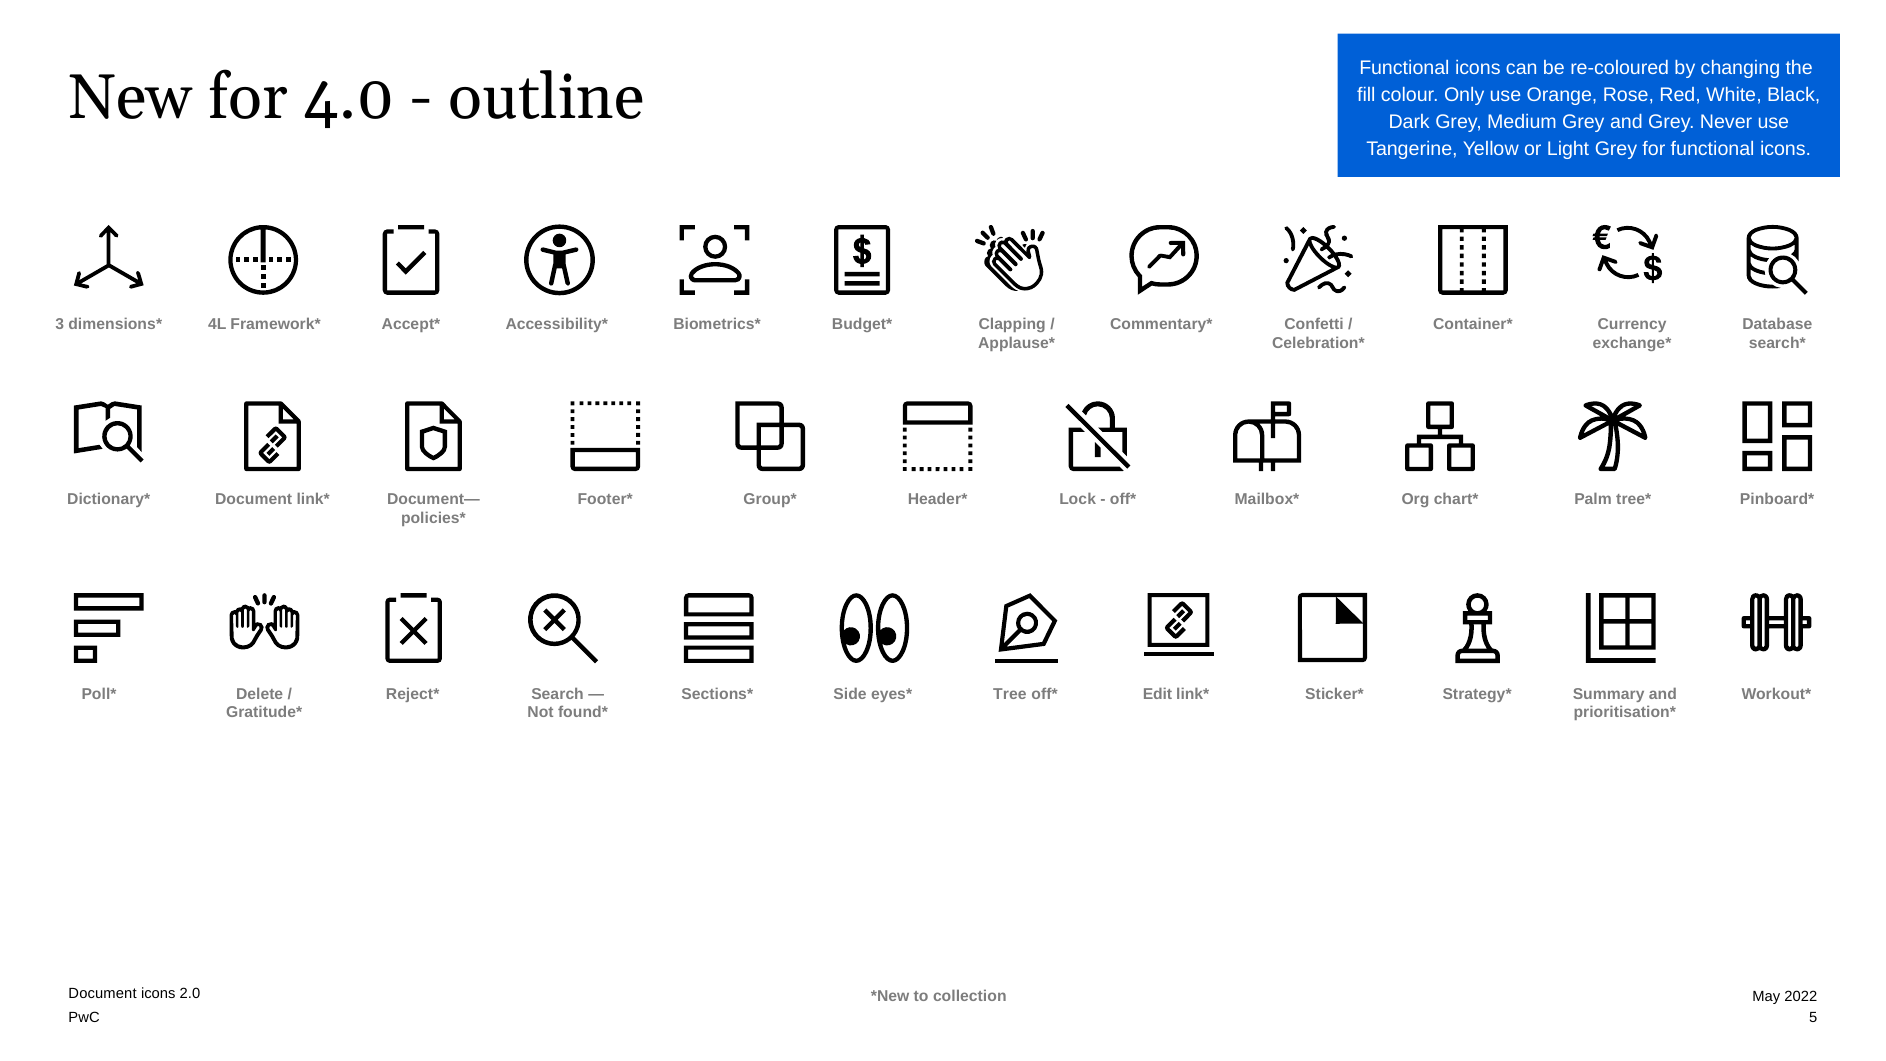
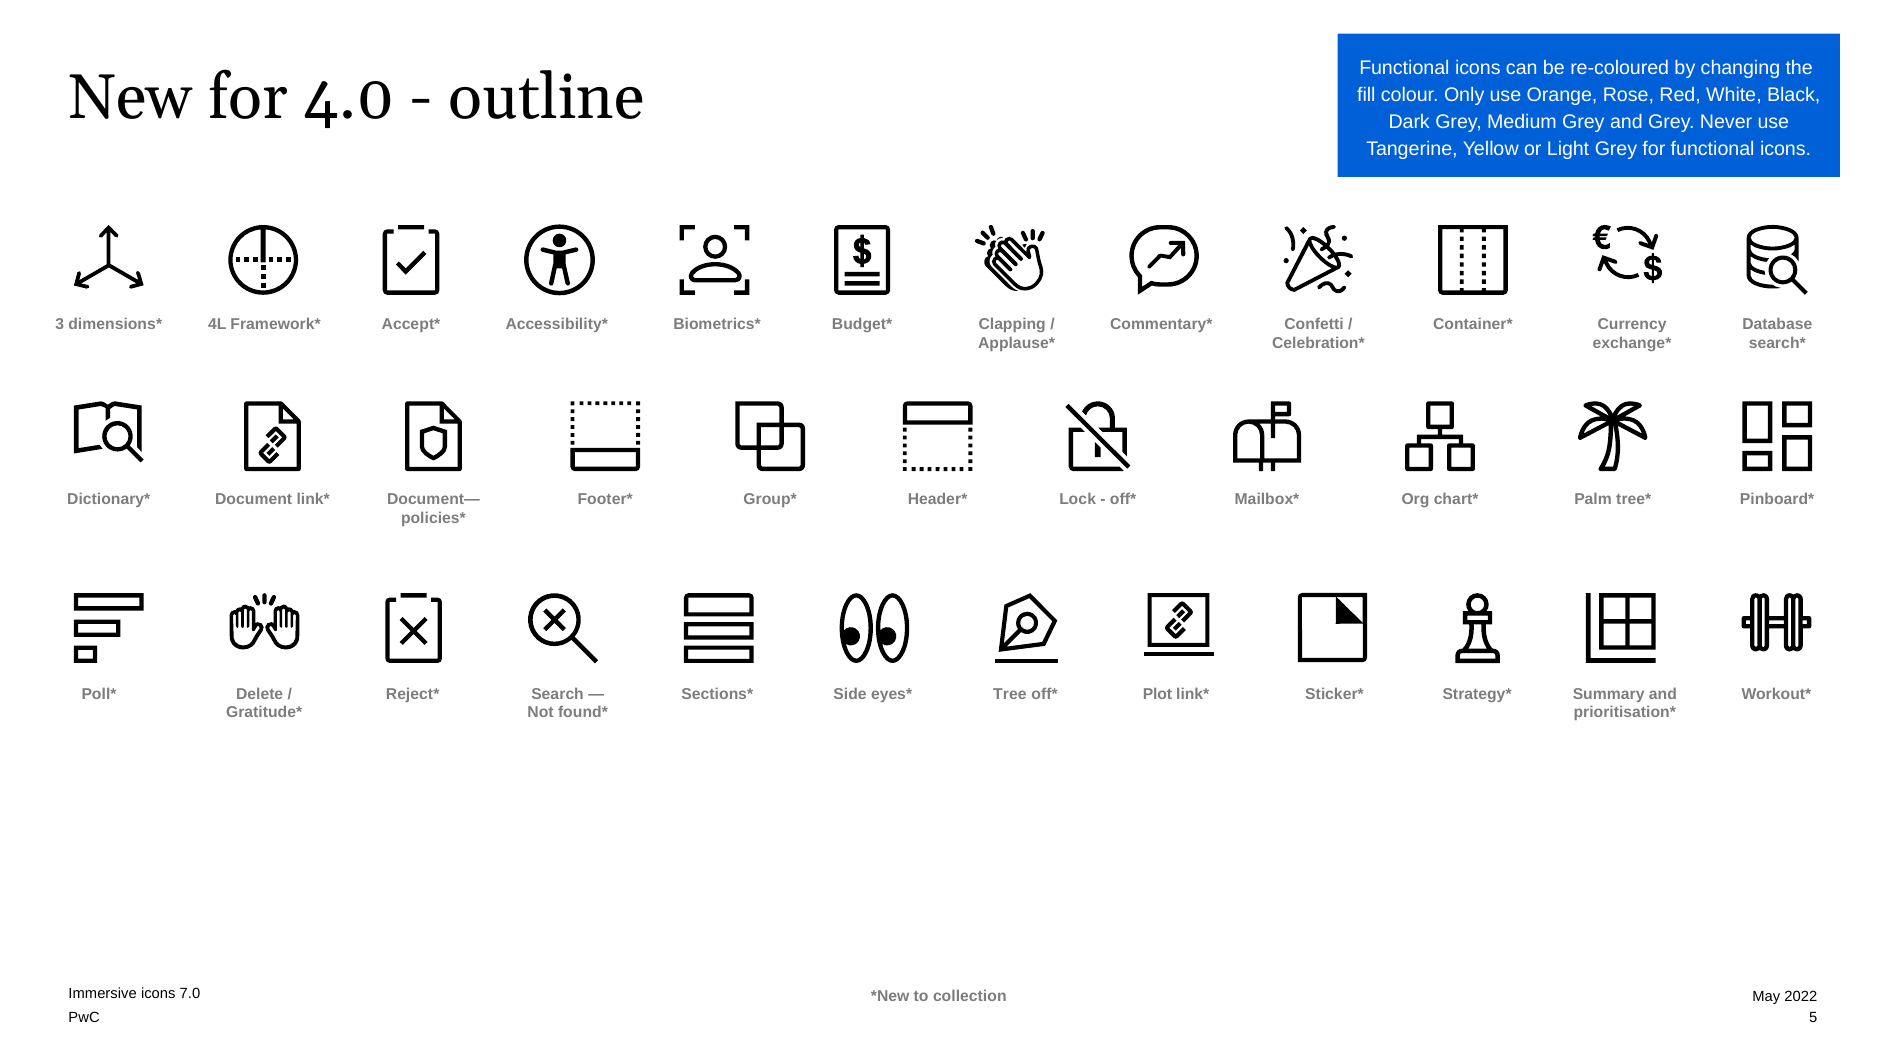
Edit: Edit -> Plot (1157, 694)
Document: Document -> Immersive (103, 994)
2.0: 2.0 -> 7.0 (190, 994)
